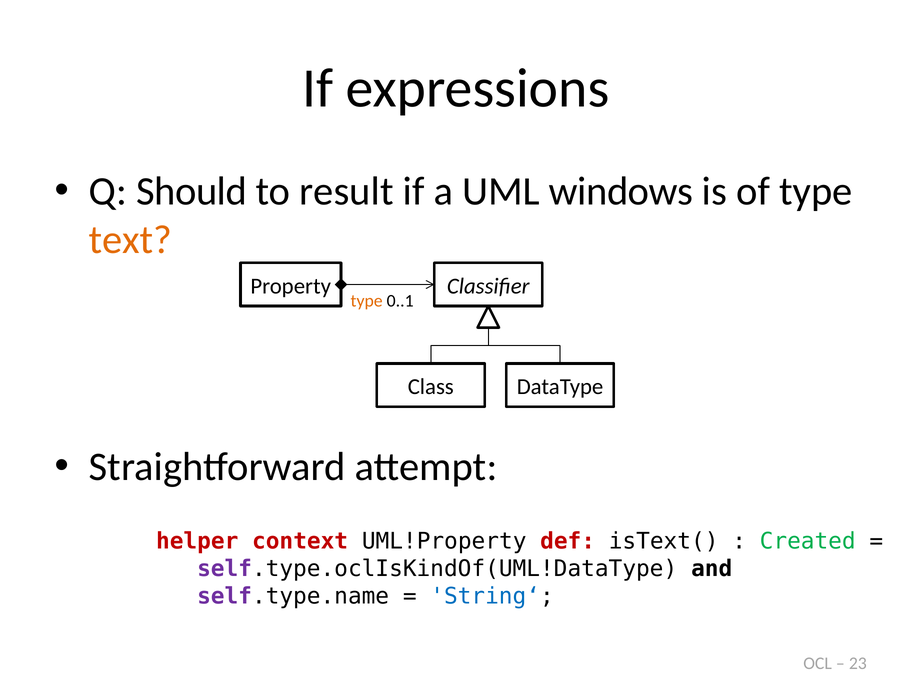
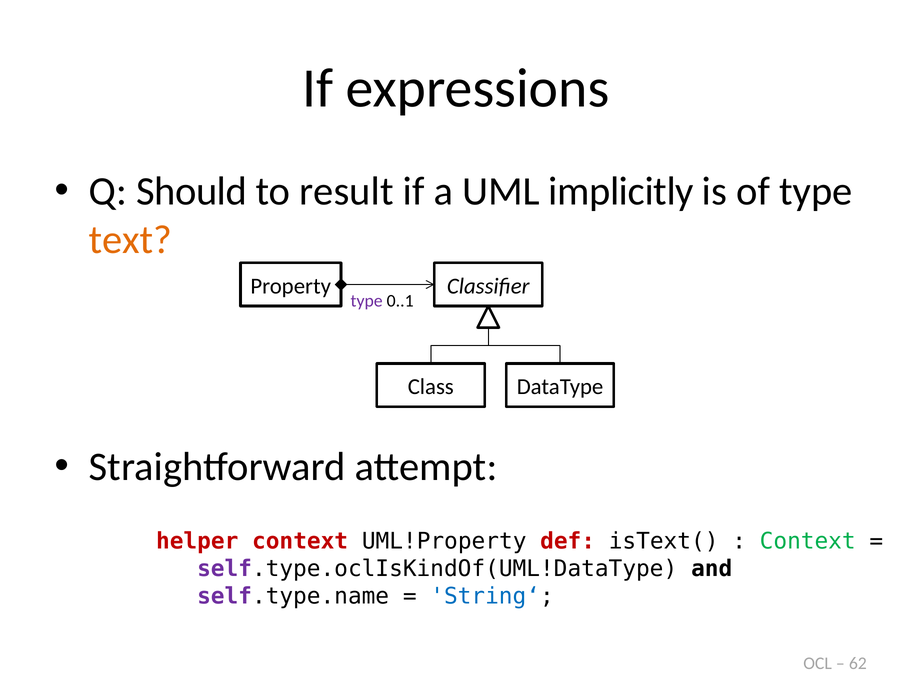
windows: windows -> implicitly (621, 191)
type colour: orange -> purple (367, 301)
Created: Created -> Context (808, 541)
23: 23 -> 62 (858, 664)
